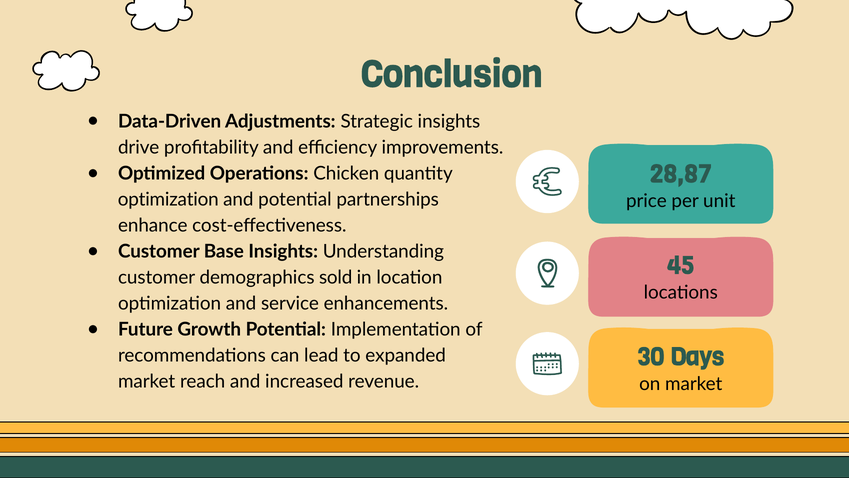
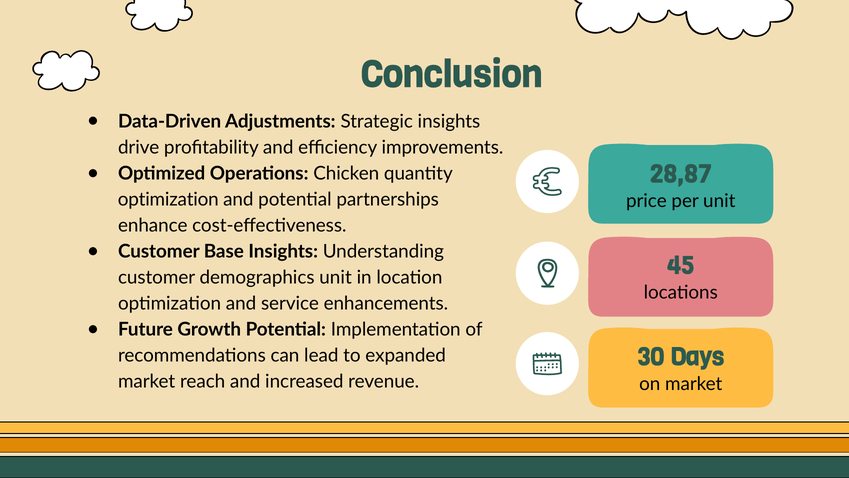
demographics sold: sold -> unit (336, 277)
